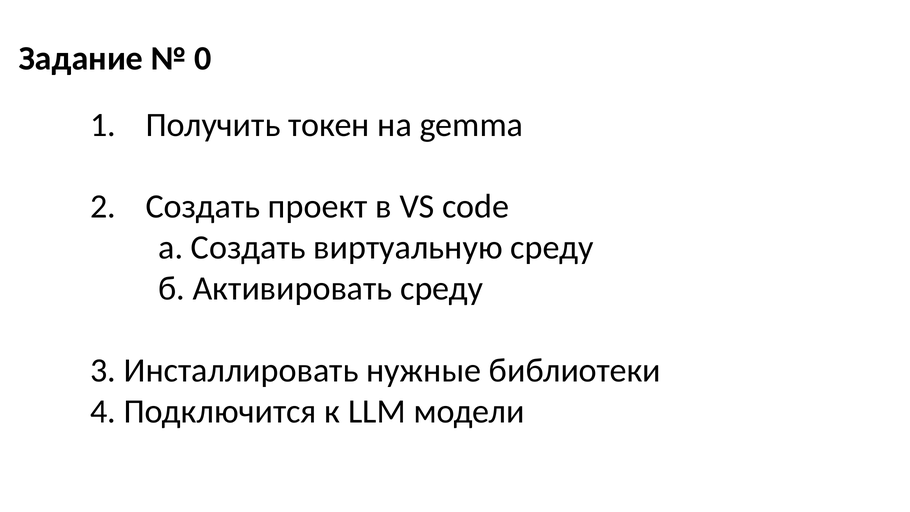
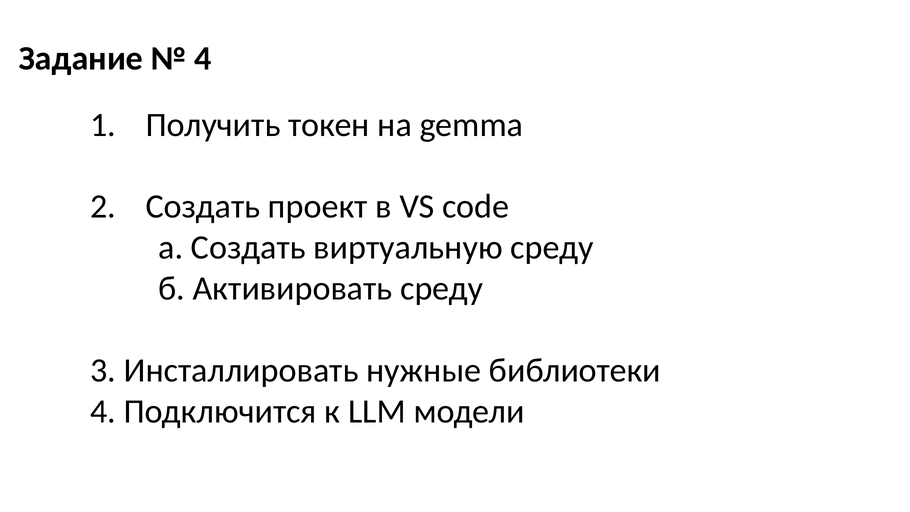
0: 0 -> 4 (203, 59)
